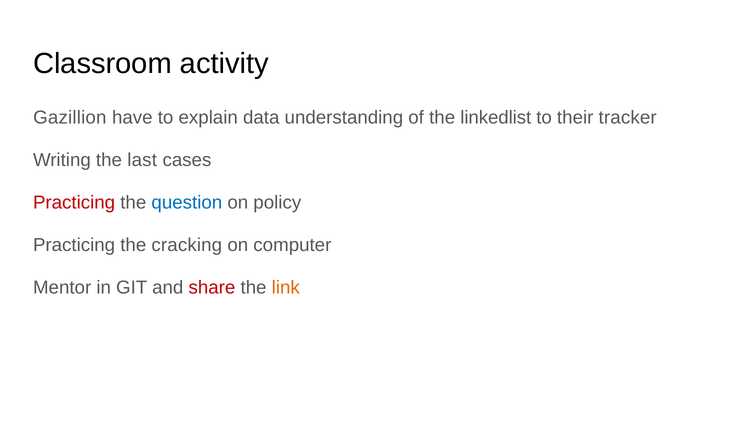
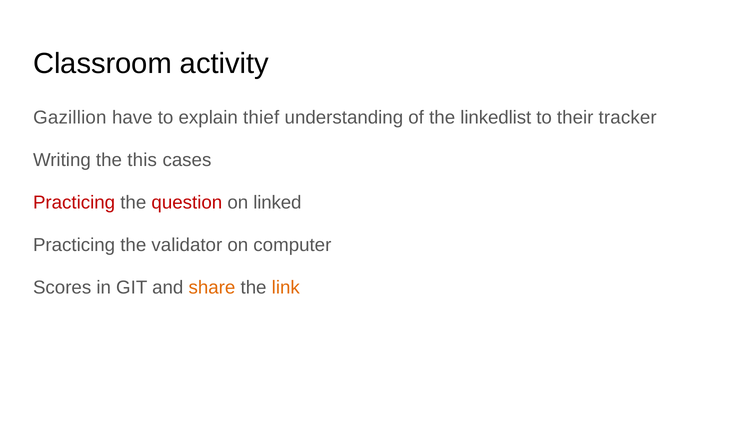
data: data -> thief (261, 118)
last: last -> this (142, 160)
question colour: blue -> red (187, 203)
policy: policy -> linked (277, 203)
cracking: cracking -> validator (187, 245)
Mentor: Mentor -> Scores (62, 288)
share colour: red -> orange (212, 288)
